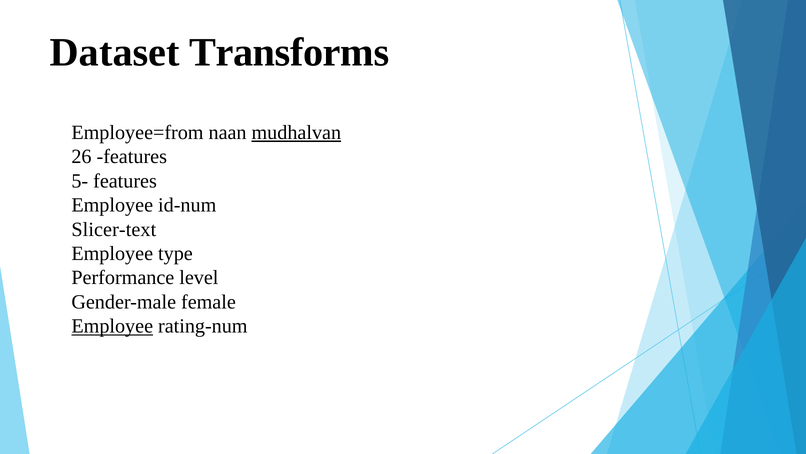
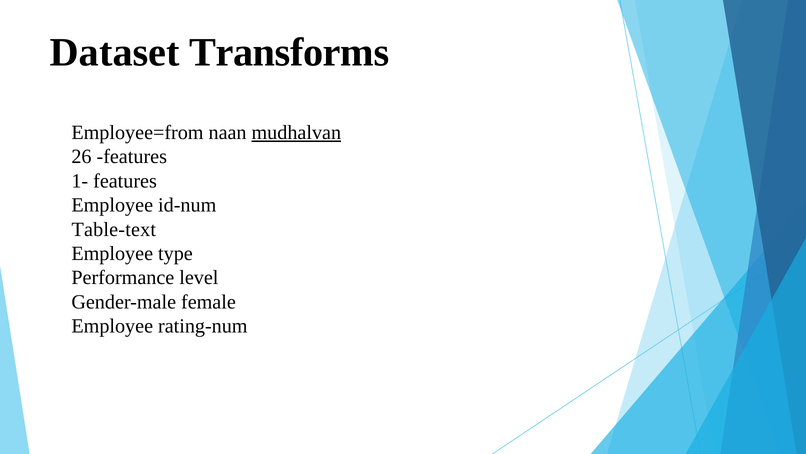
5-: 5- -> 1- (80, 181)
Slicer-text: Slicer-text -> Table-text (114, 229)
Employee underline: present -> none (112, 326)
